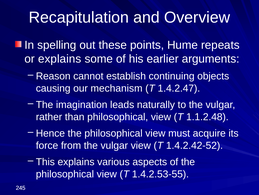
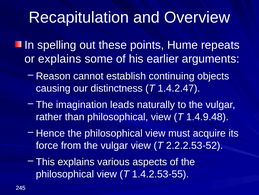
mechanism: mechanism -> distinctness (117, 88)
1.1.2.48: 1.1.2.48 -> 1.4.9.48 (207, 117)
1.4.2.42-52: 1.4.2.42-52 -> 2.2.2.53-52 (194, 145)
